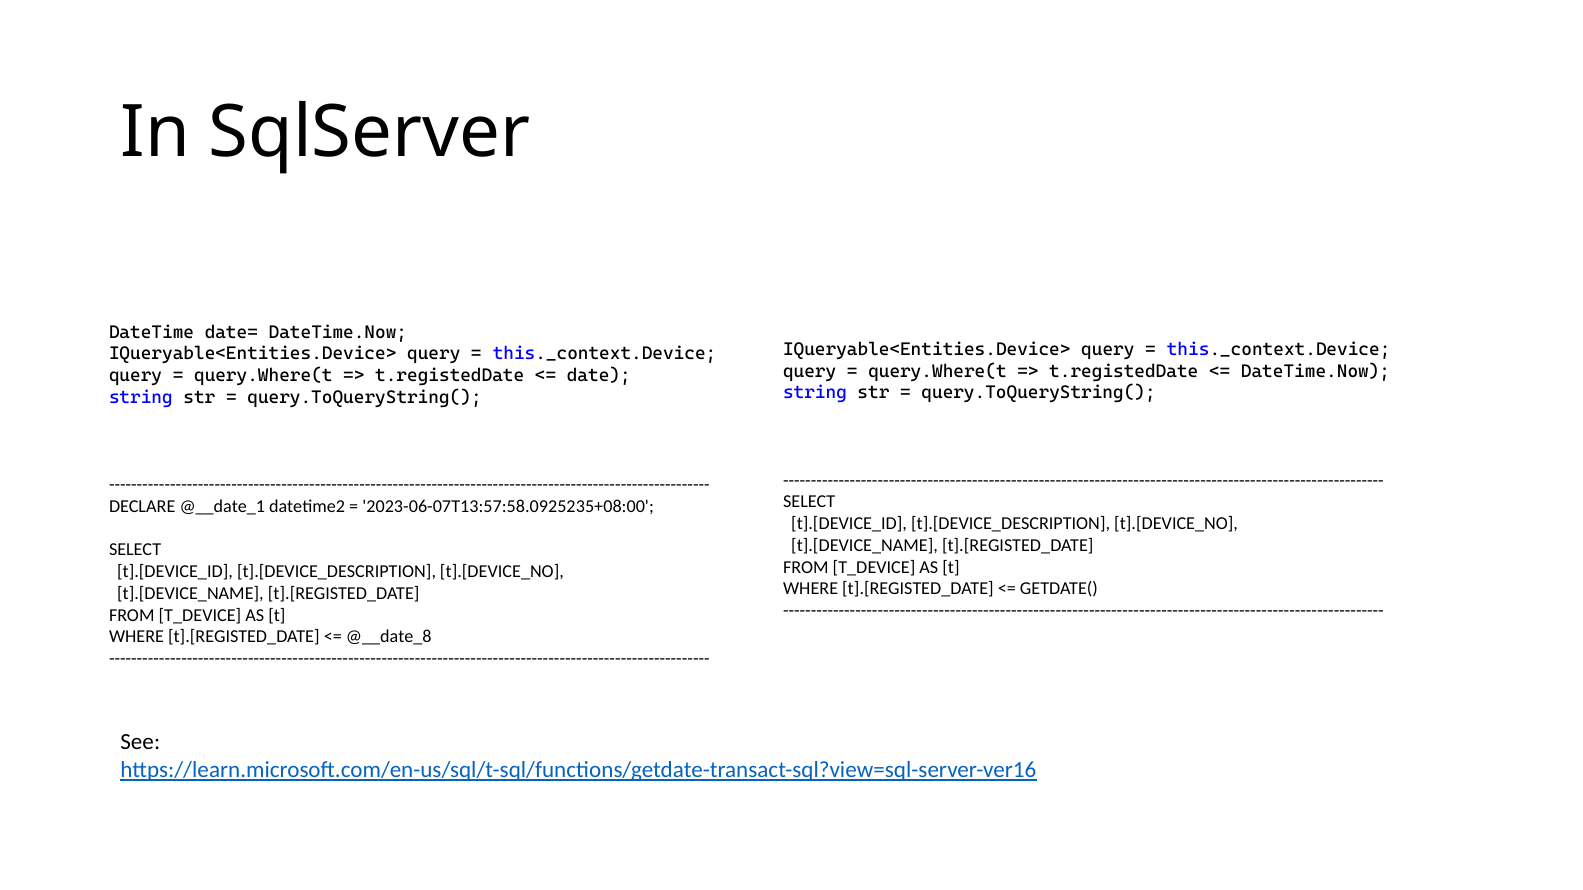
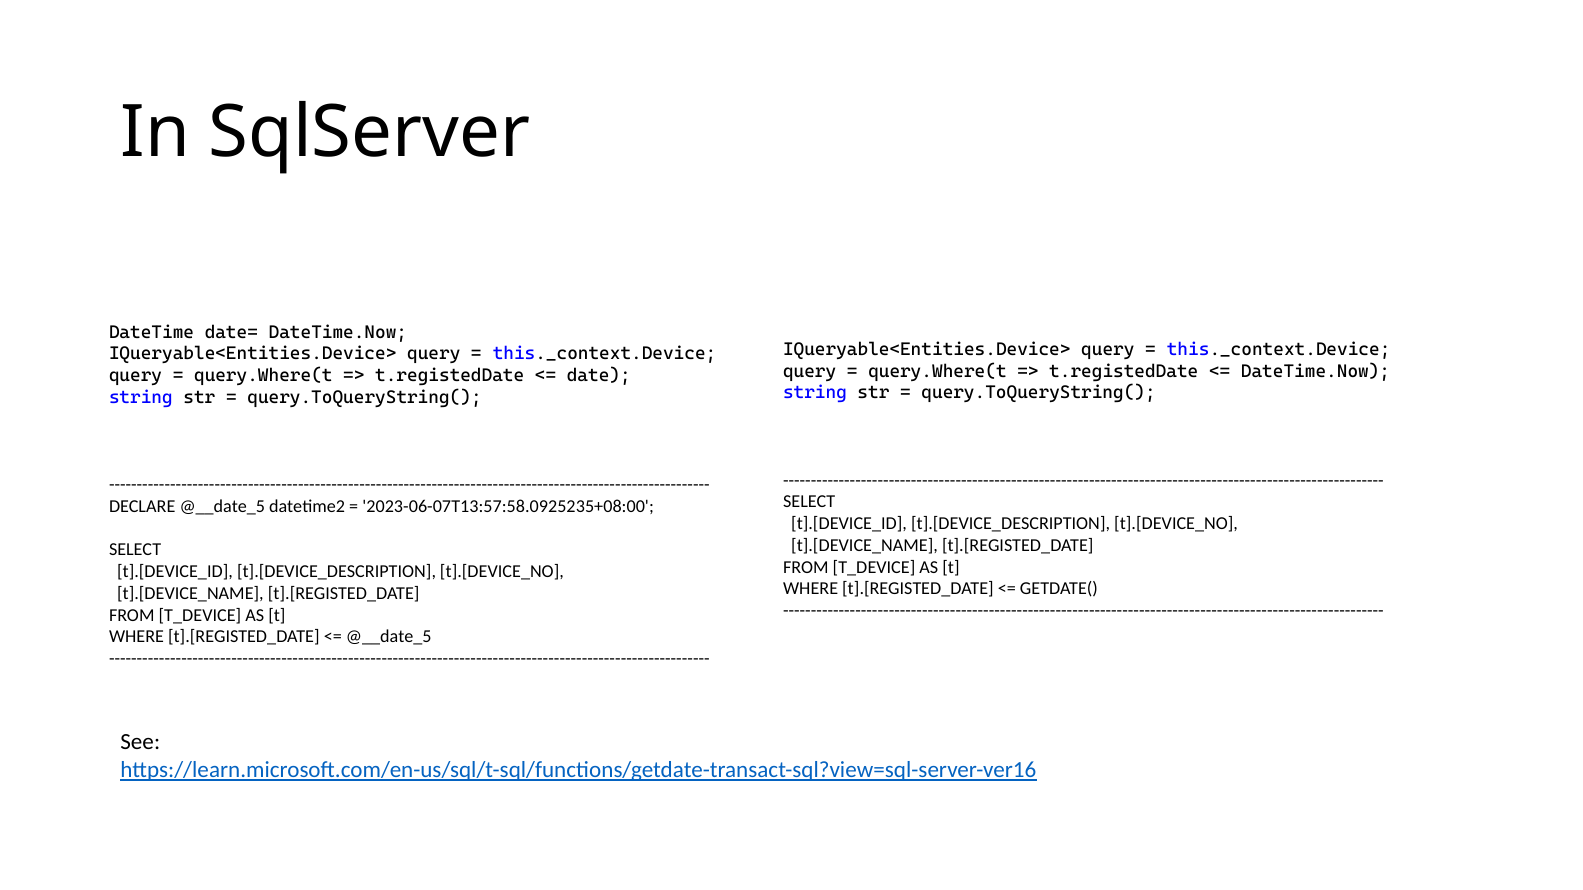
DECLARE @__date_1: @__date_1 -> @__date_5 (222, 507)
@__date_8: @__date_8 -> @__date_5 (389, 637)
